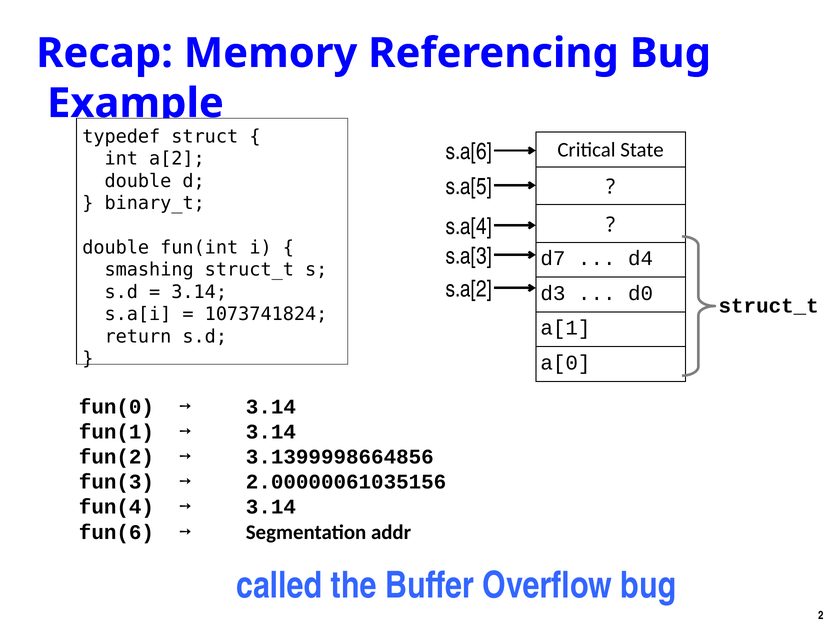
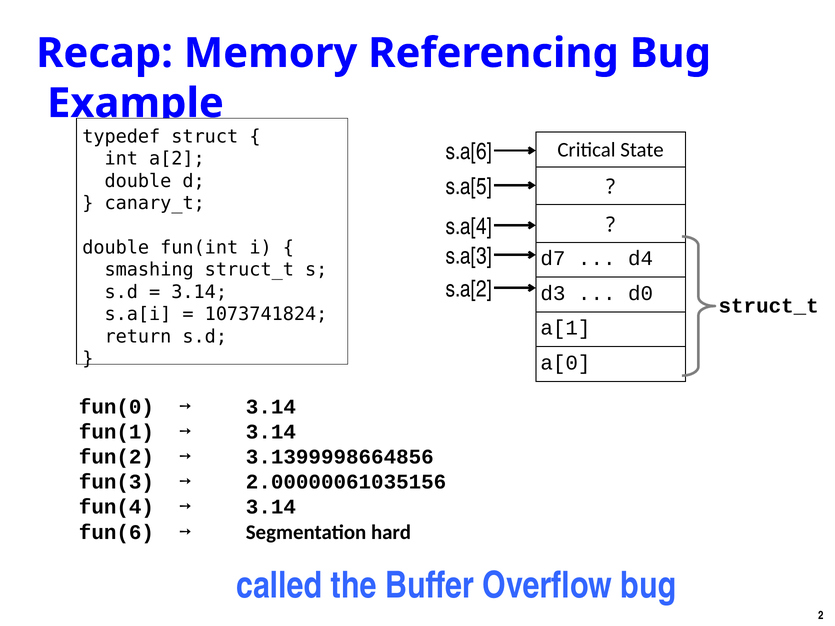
binary_t: binary_t -> canary_t (155, 203)
addr: addr -> hard (391, 532)
